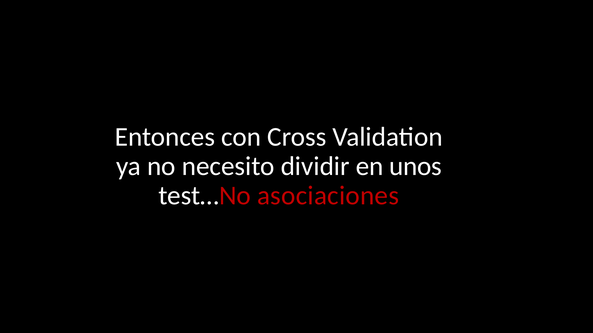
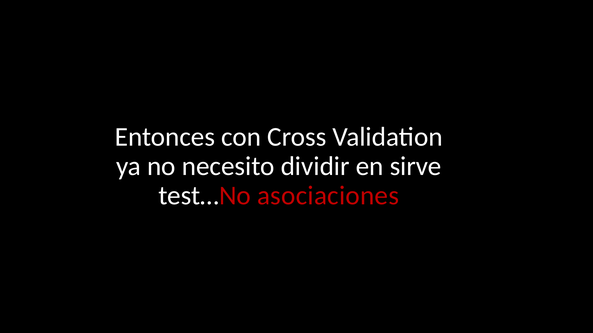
unos: unos -> sirve (416, 167)
